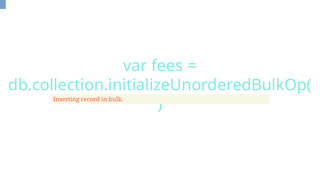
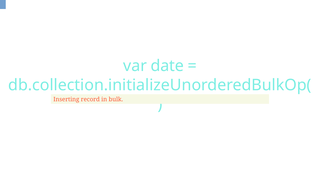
fees: fees -> date (167, 66)
